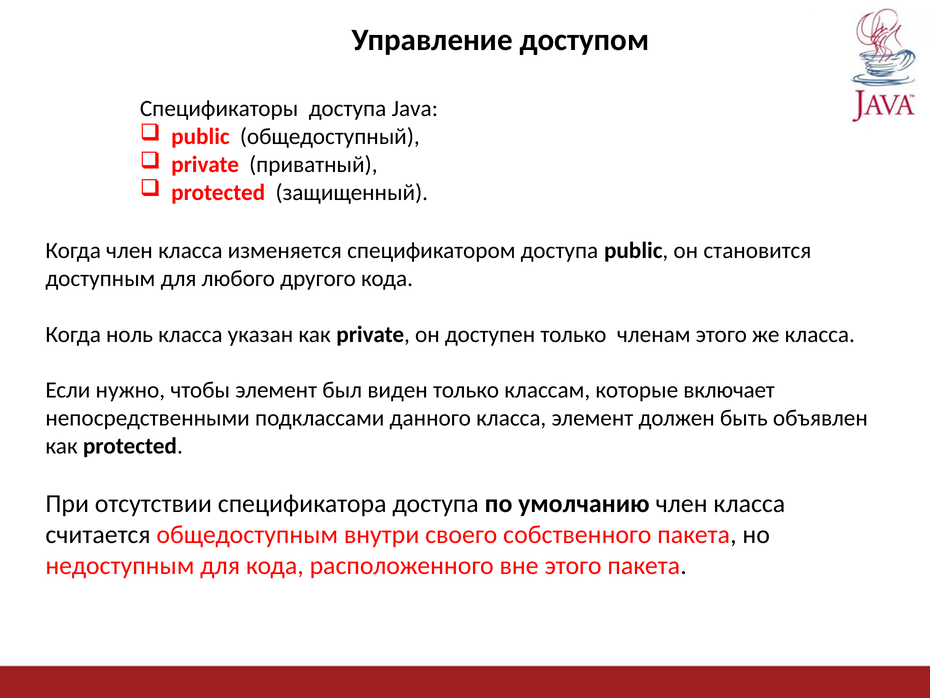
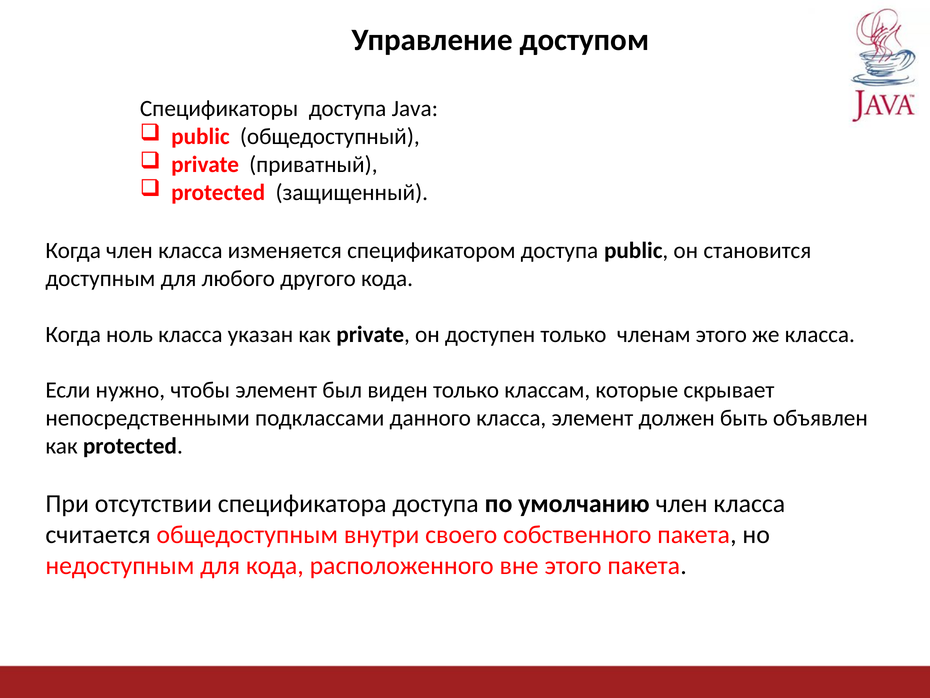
включает: включает -> скрывает (729, 390)
